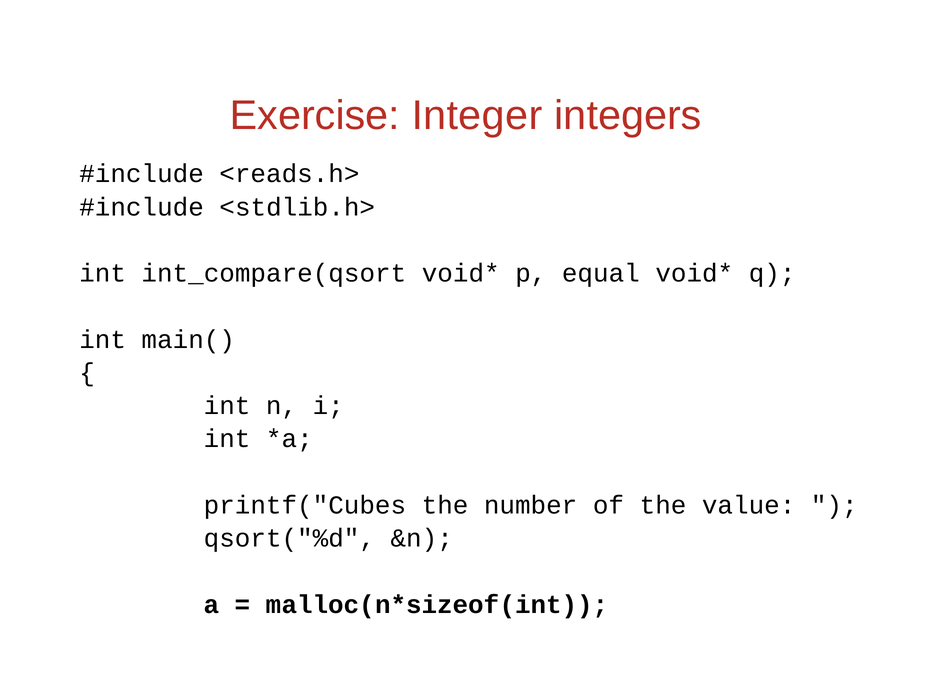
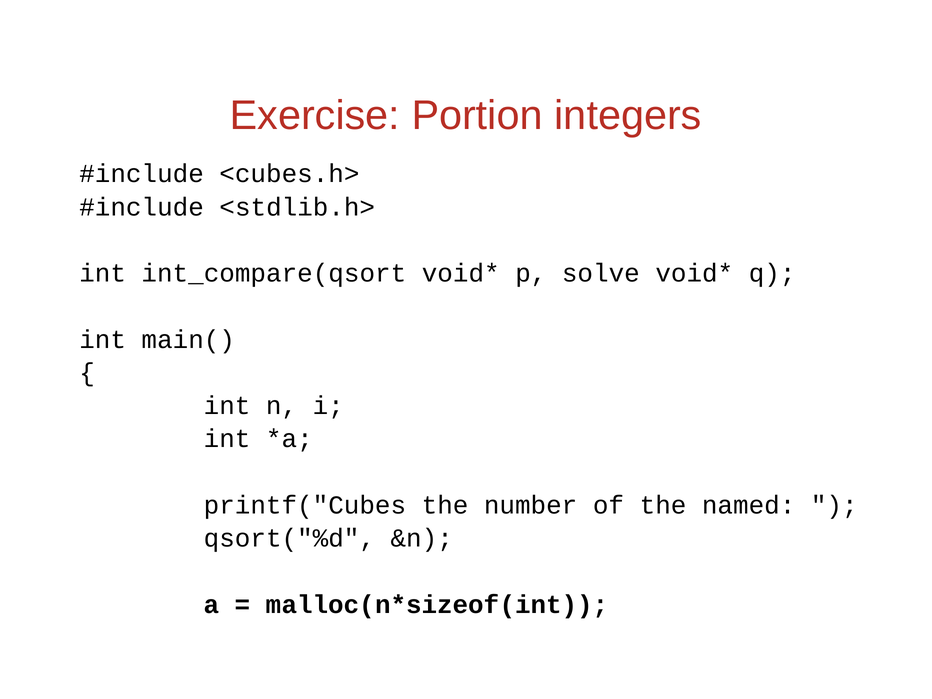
Integer: Integer -> Portion (477, 115)
<reads.h>: <reads.h> -> <cubes.h> (289, 174)
equal: equal -> solve (601, 273)
value: value -> named (749, 505)
